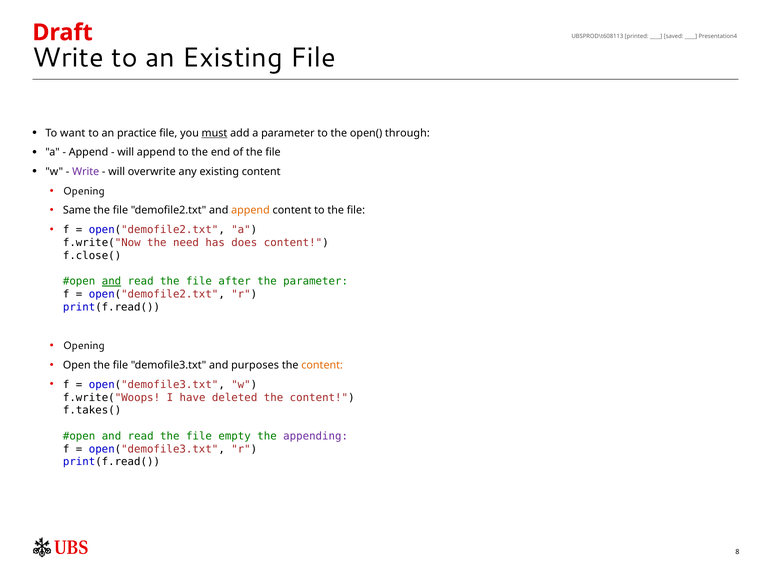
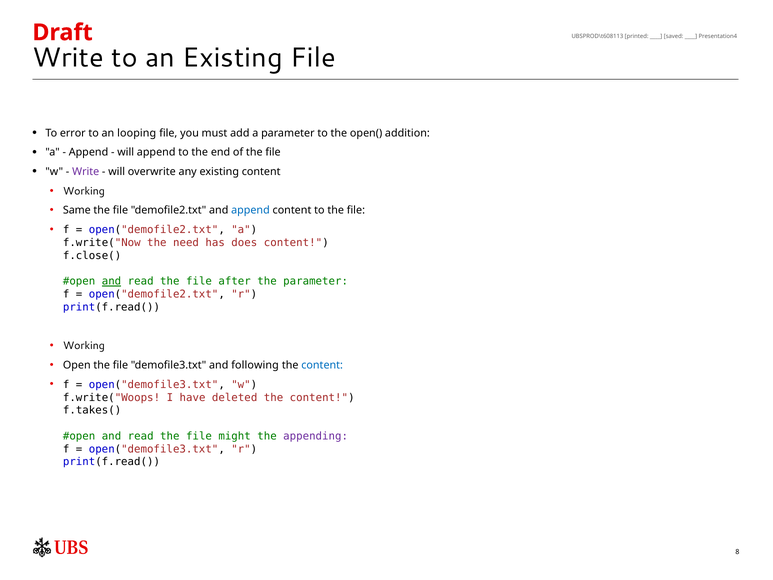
want: want -> error (73, 133)
practice: practice -> looping (137, 133)
must underline: present -> none (214, 133)
through: through -> addition (407, 133)
Opening: Opening -> Working (84, 191)
append colour: orange -> blue (250, 210)
Opening: Opening -> Working (84, 346)
purposes: purposes -> following (255, 365)
content colour: orange -> blue (322, 365)
empty: empty -> might (235, 436)
